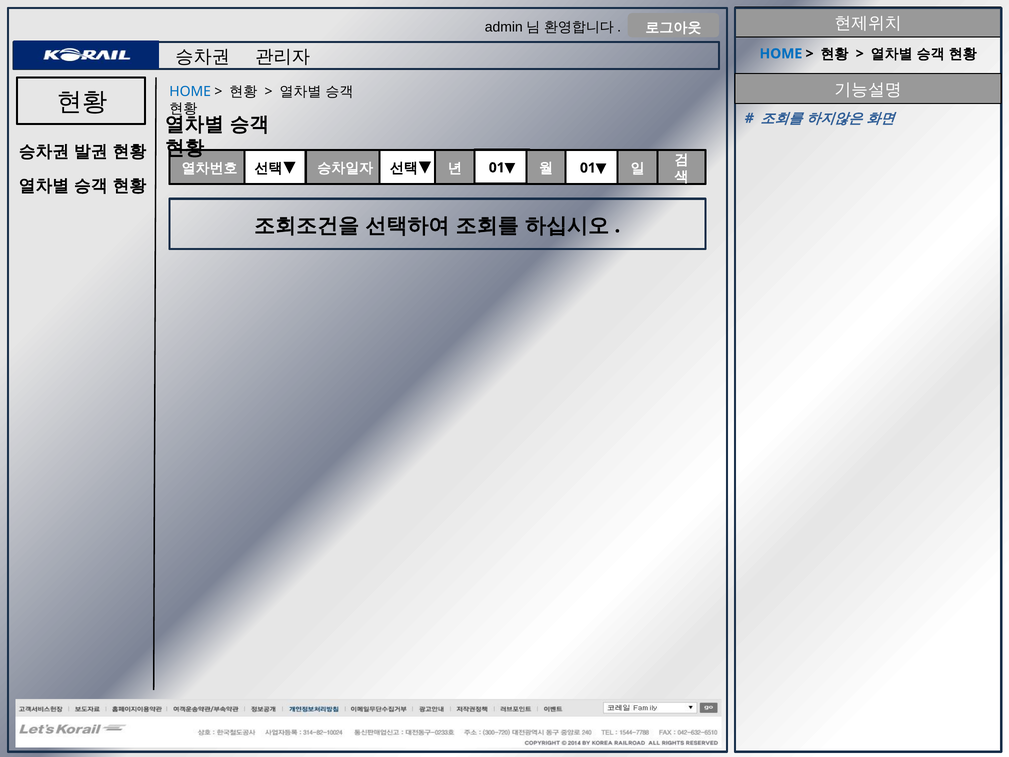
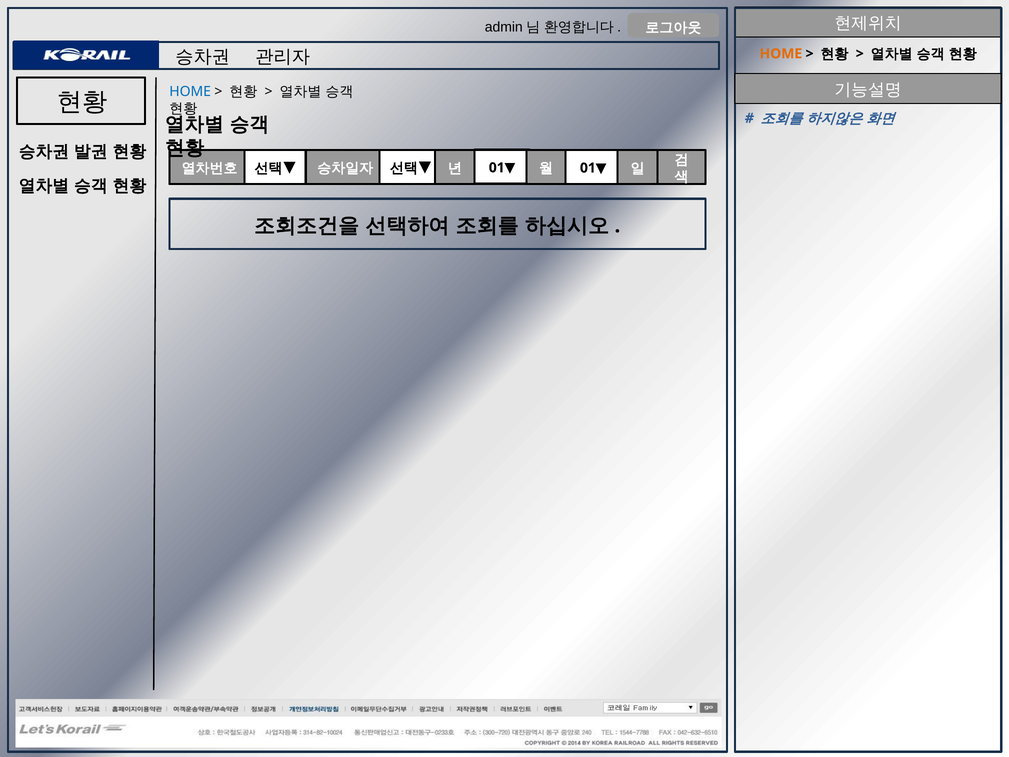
HOME colour: blue -> orange (781, 54)
